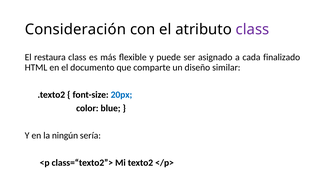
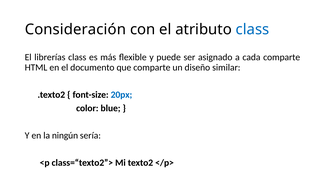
class colour: purple -> blue (253, 30)
restaura: restaura -> librerías (50, 57)
cada finalizado: finalizado -> comparte (282, 57)
